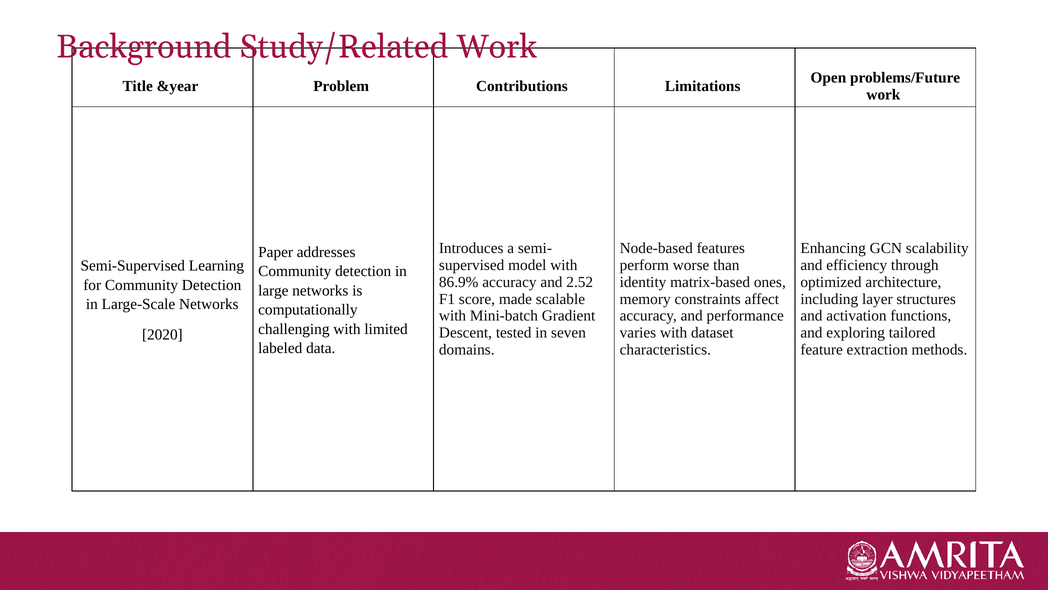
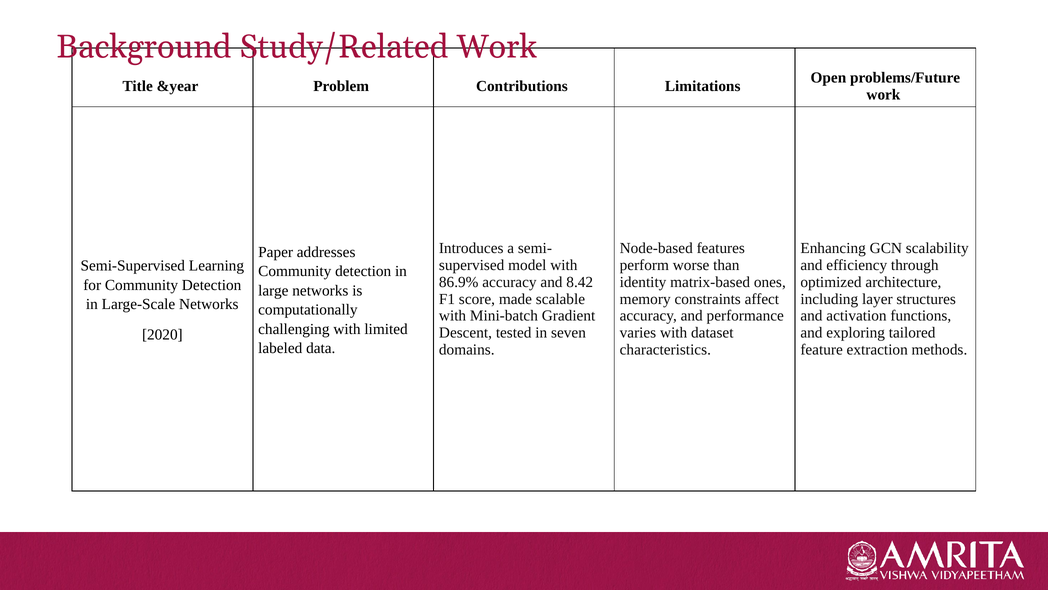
2.52: 2.52 -> 8.42 (580, 282)
